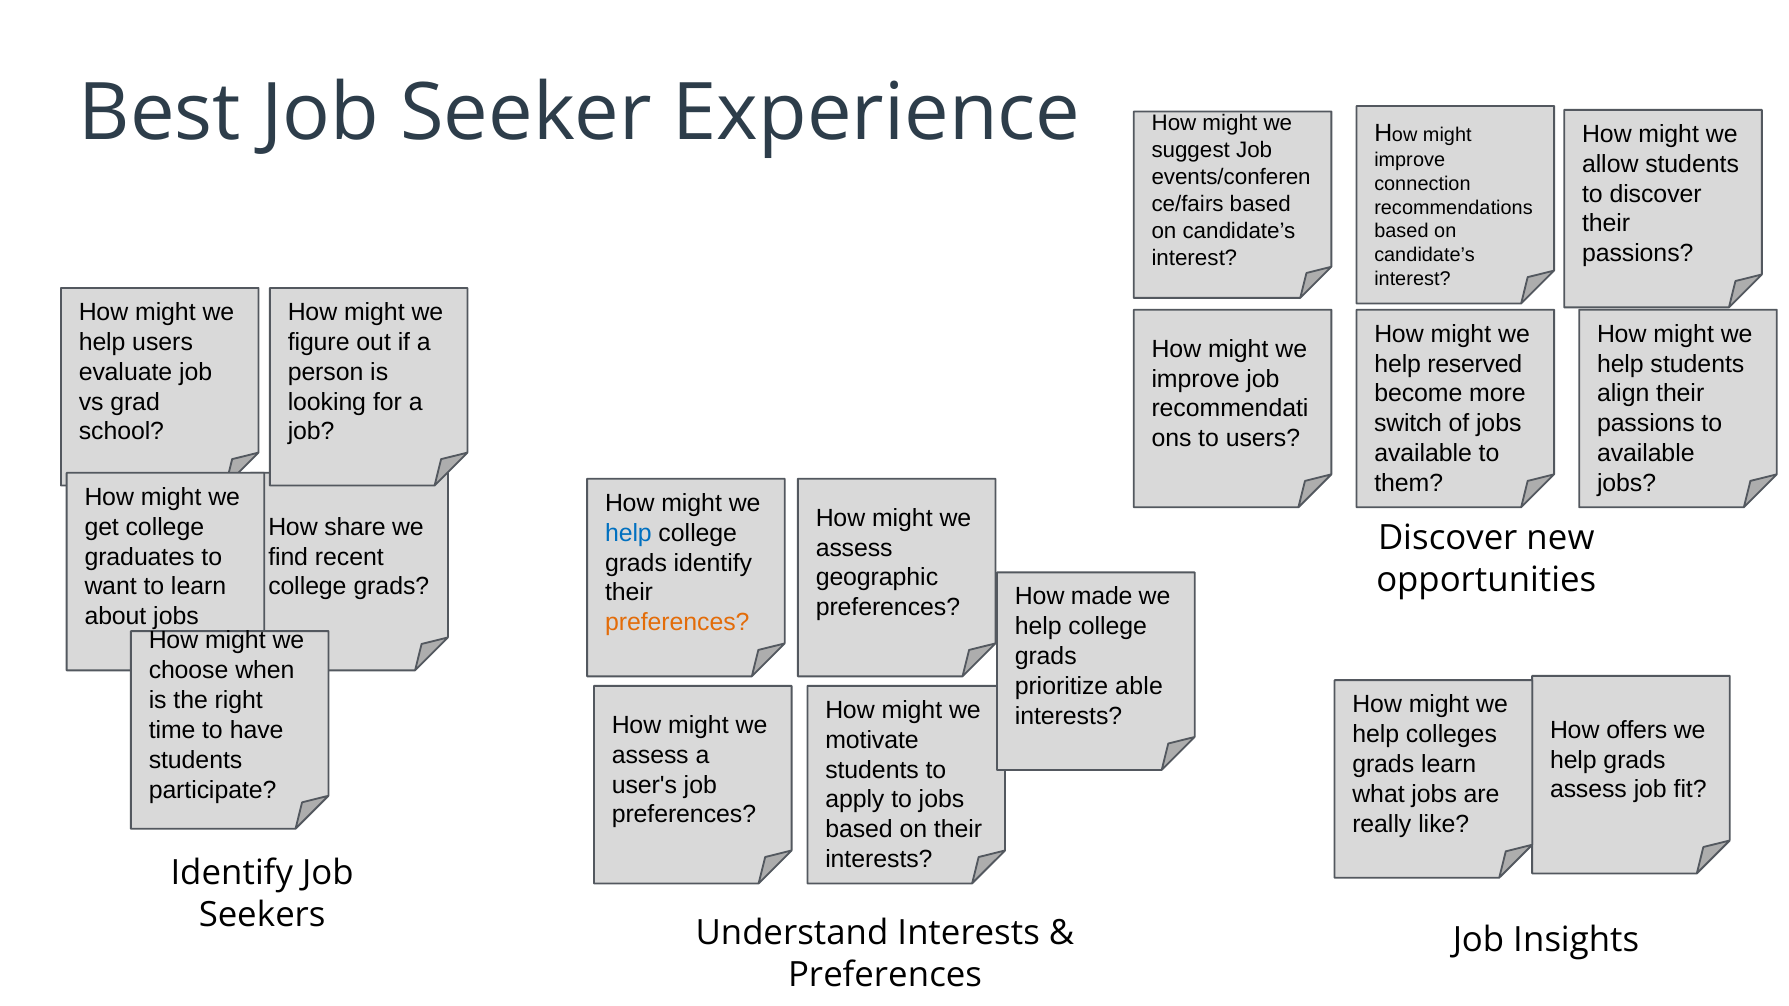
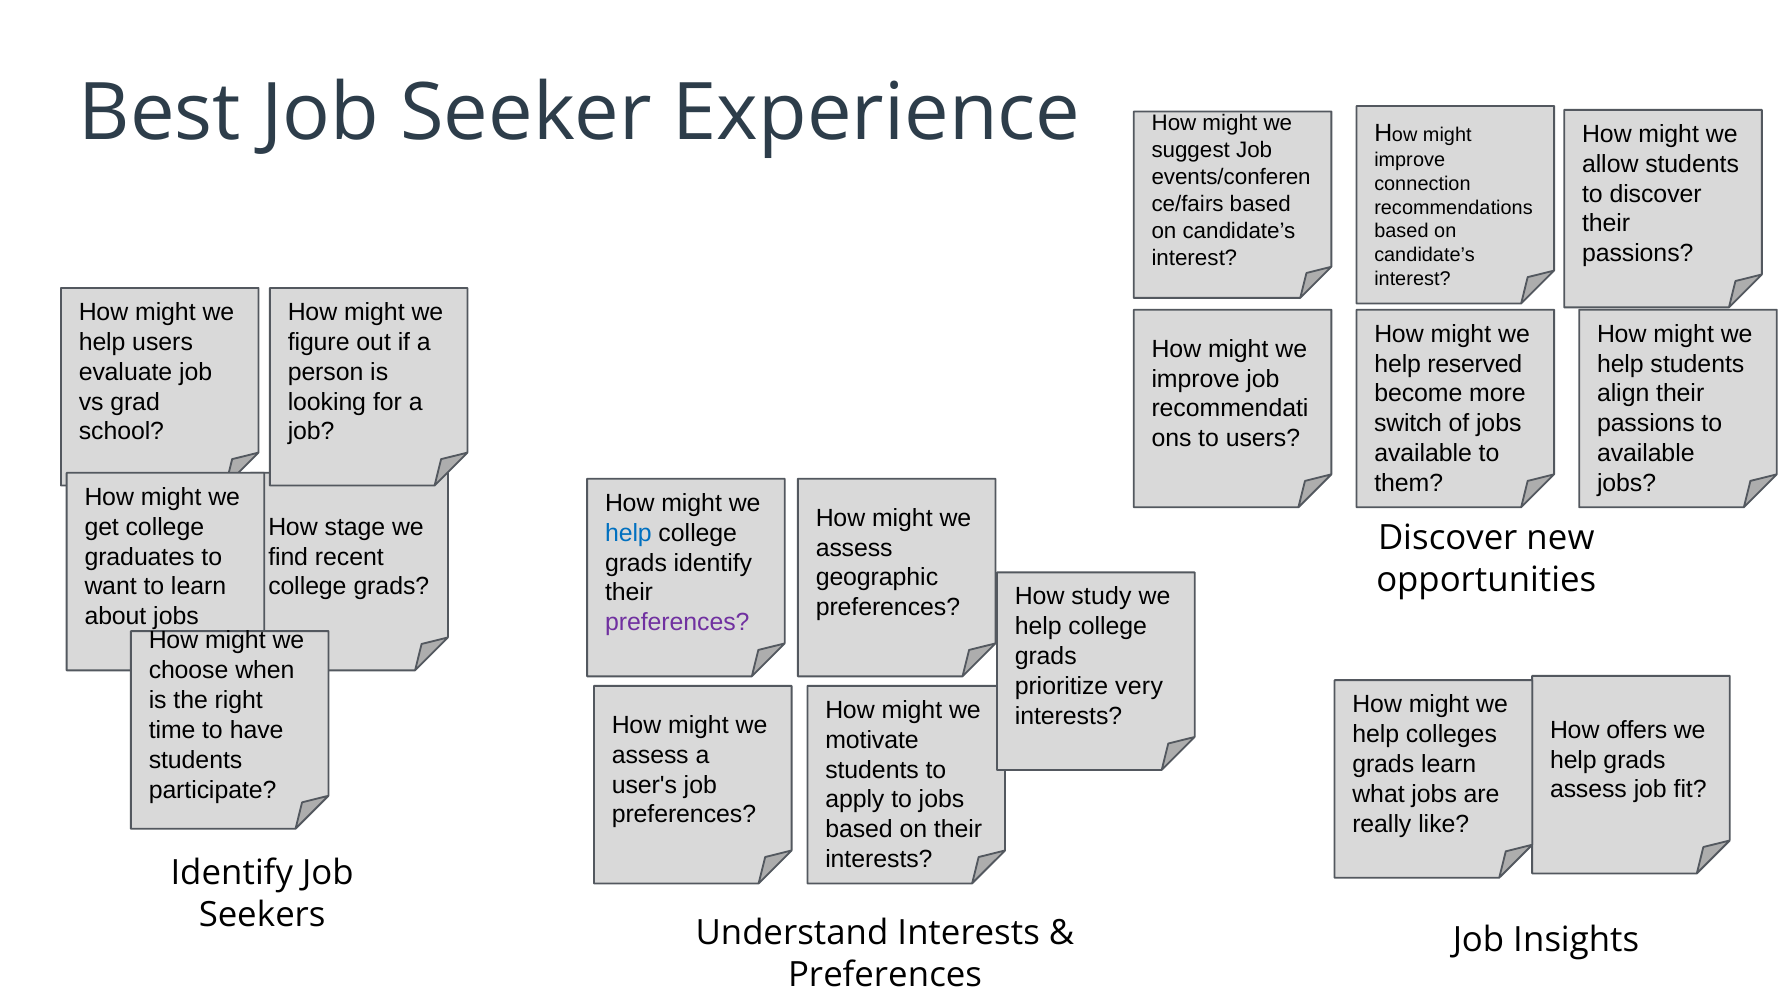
share: share -> stage (355, 527)
made: made -> study (1101, 597)
preferences colour: orange -> purple (677, 623)
able: able -> very (1139, 686)
